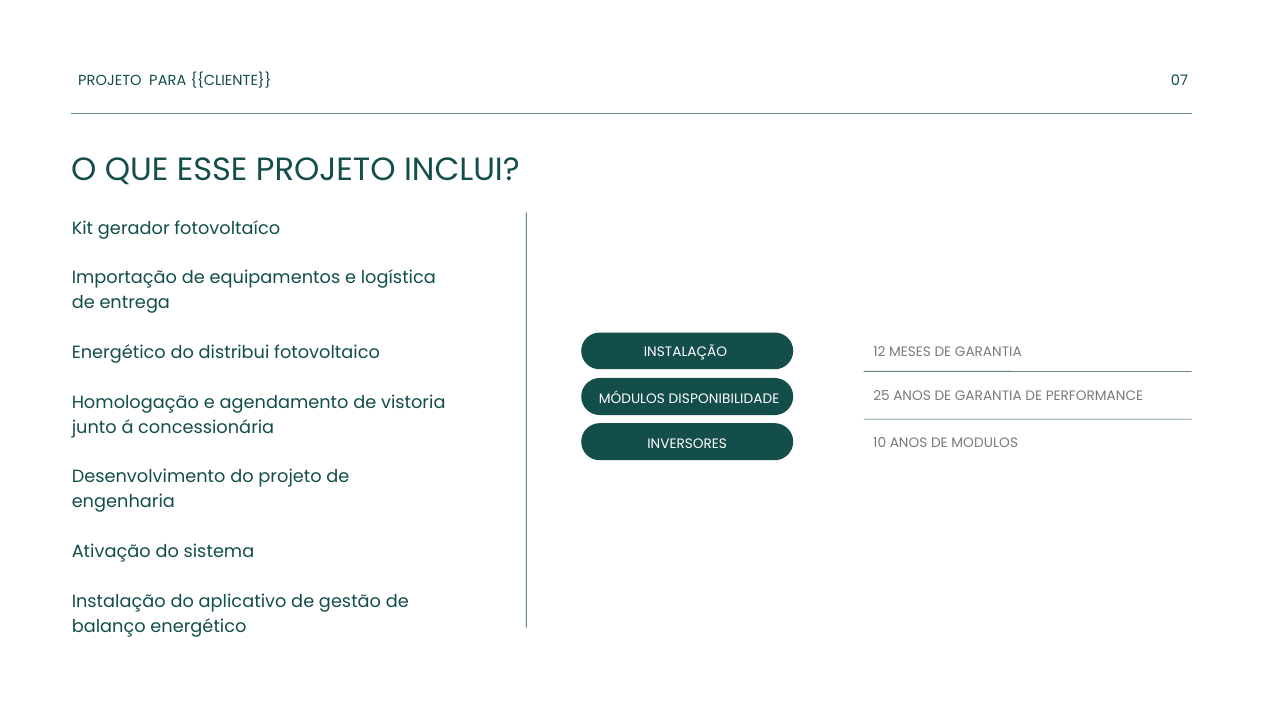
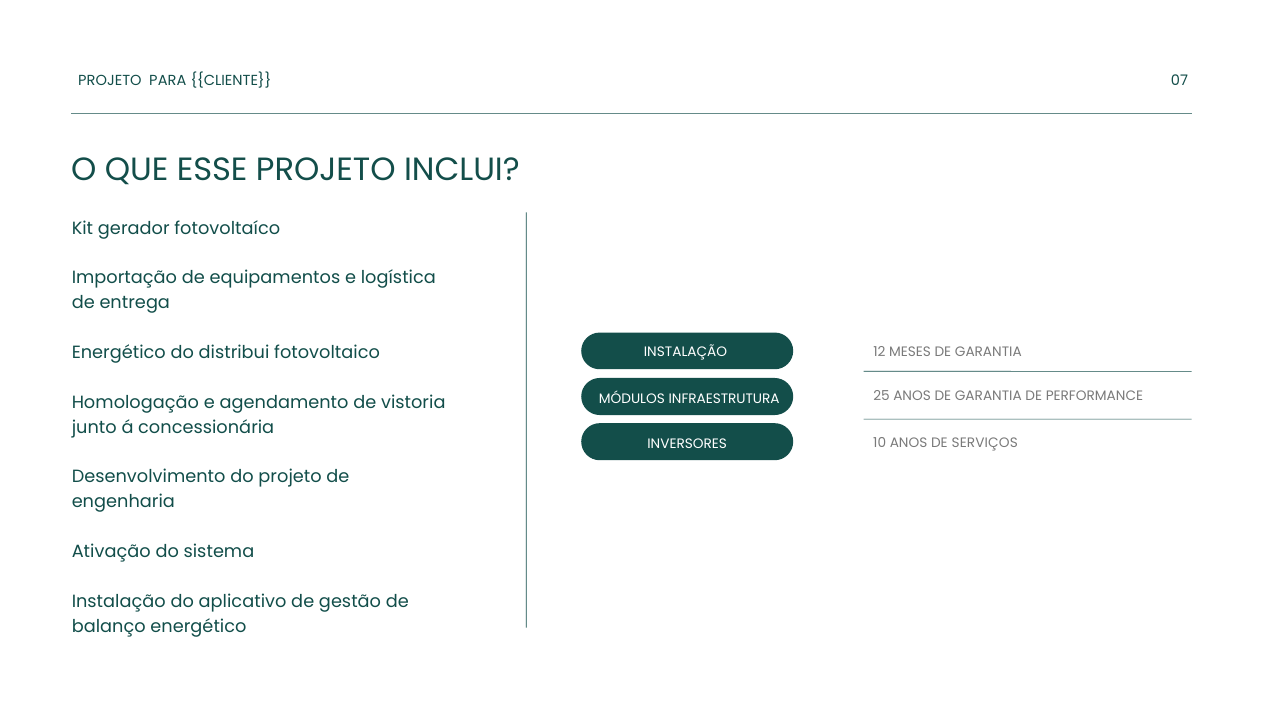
DISPONIBILIDADE: DISPONIBILIDADE -> INFRAESTRUTURA (724, 399)
MODULOS: MODULOS -> SERVIÇOS (985, 443)
